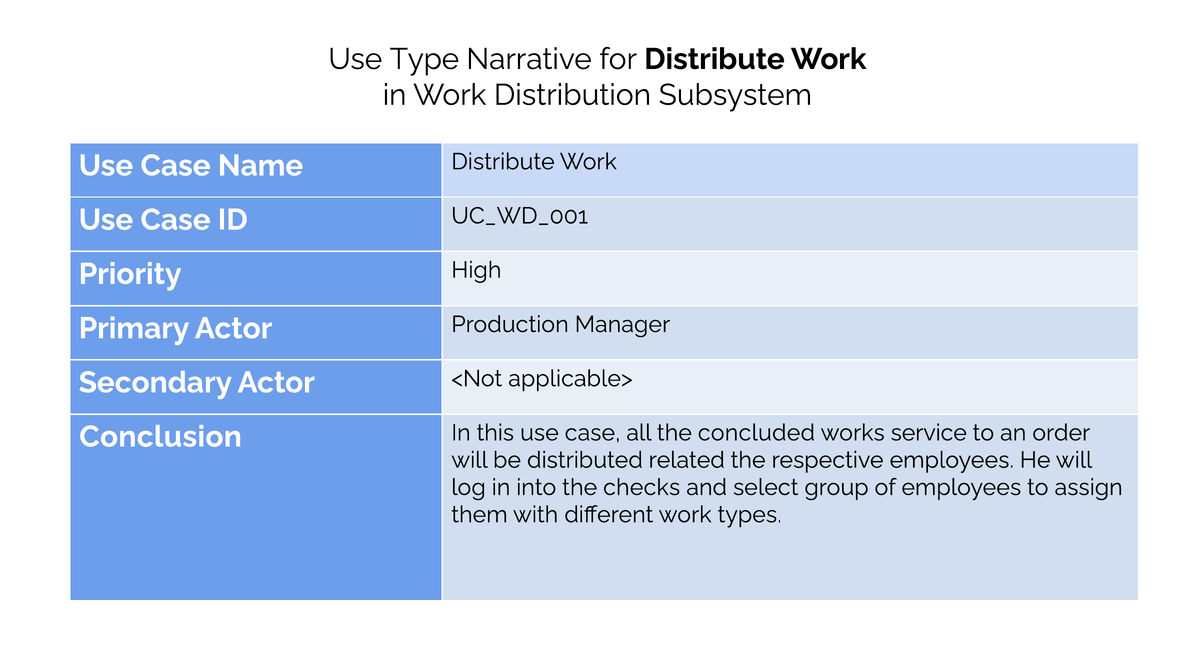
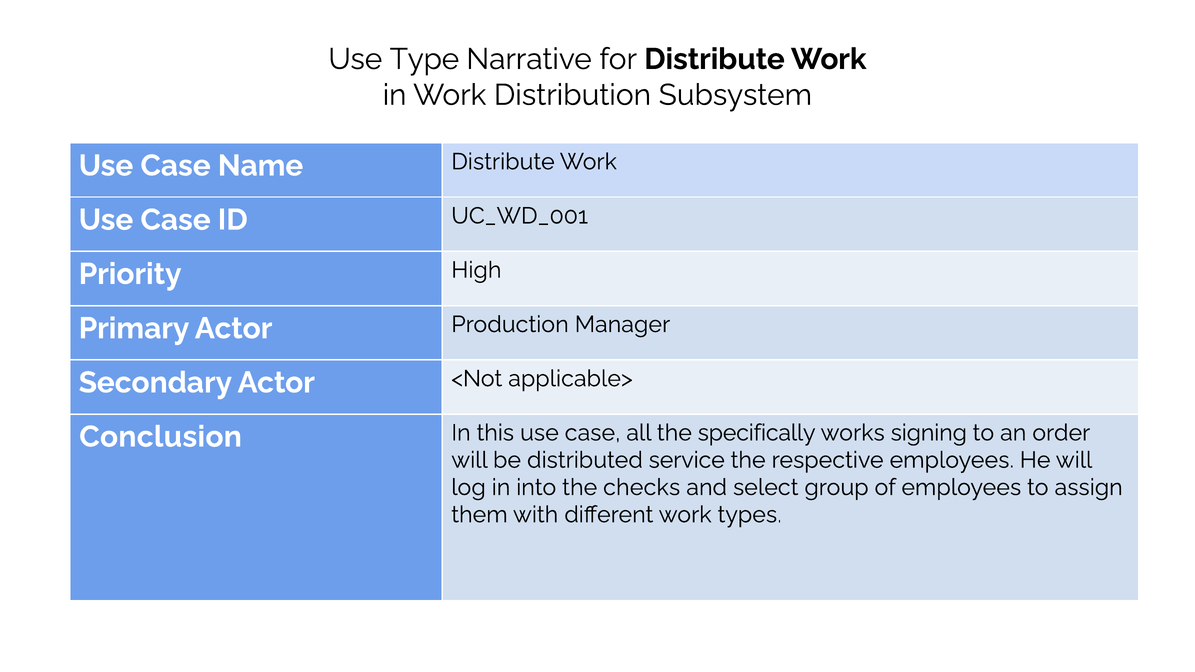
concluded: concluded -> specifically (757, 433)
service: service -> signing (929, 433)
related: related -> service (687, 460)
